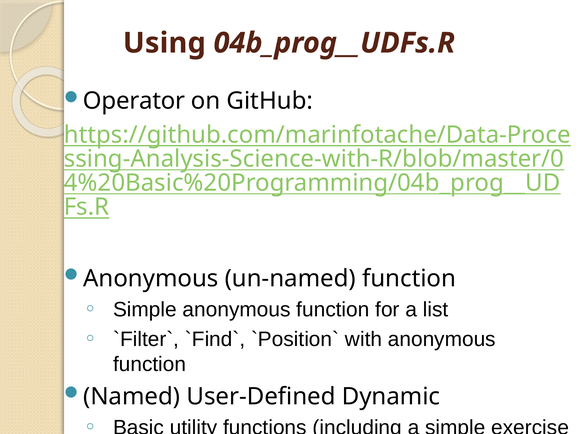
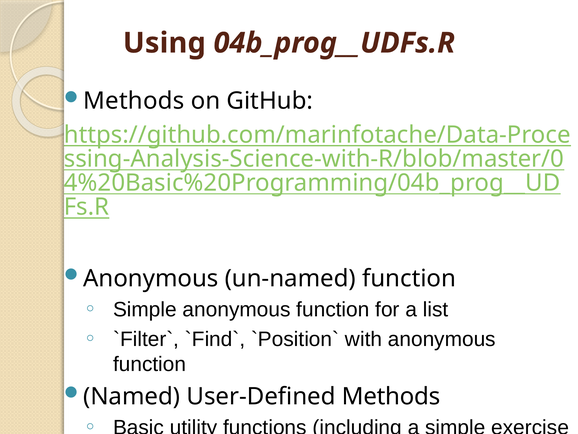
Operator: Operator -> Methods (134, 101)
User-Defined Dynamic: Dynamic -> Methods (391, 396)
